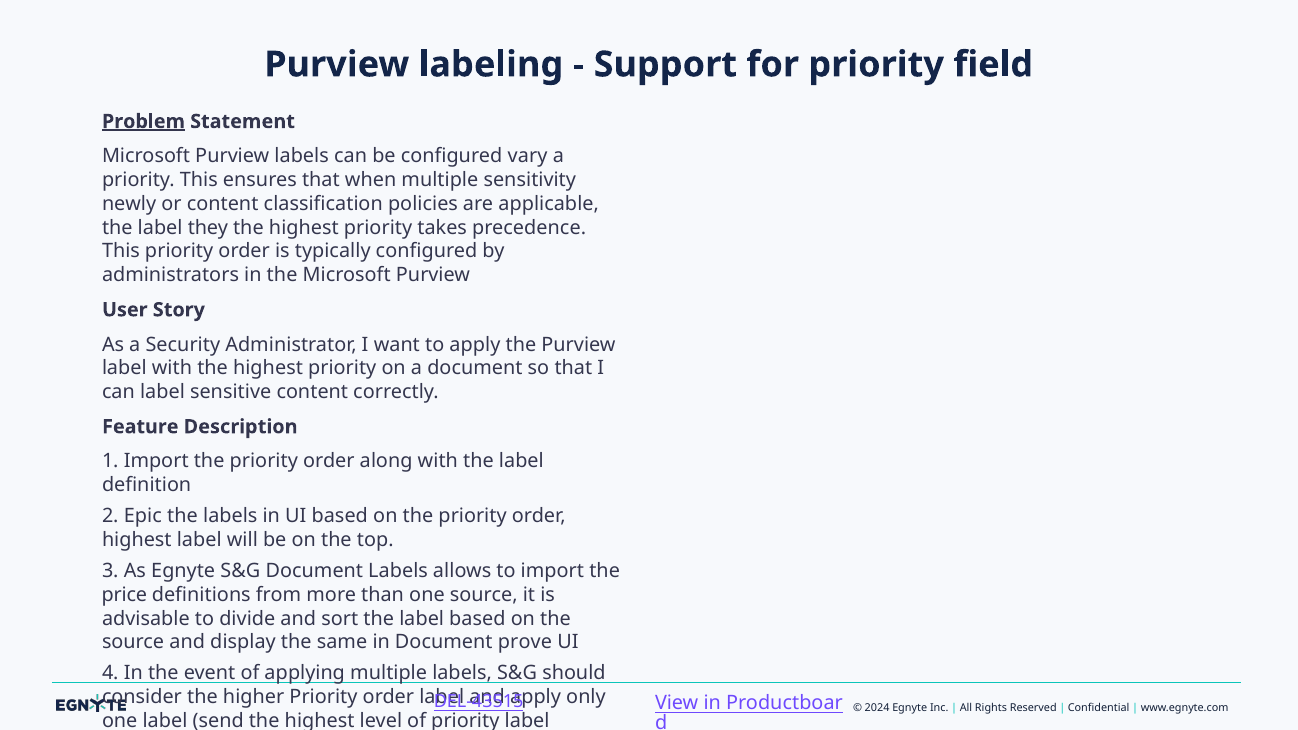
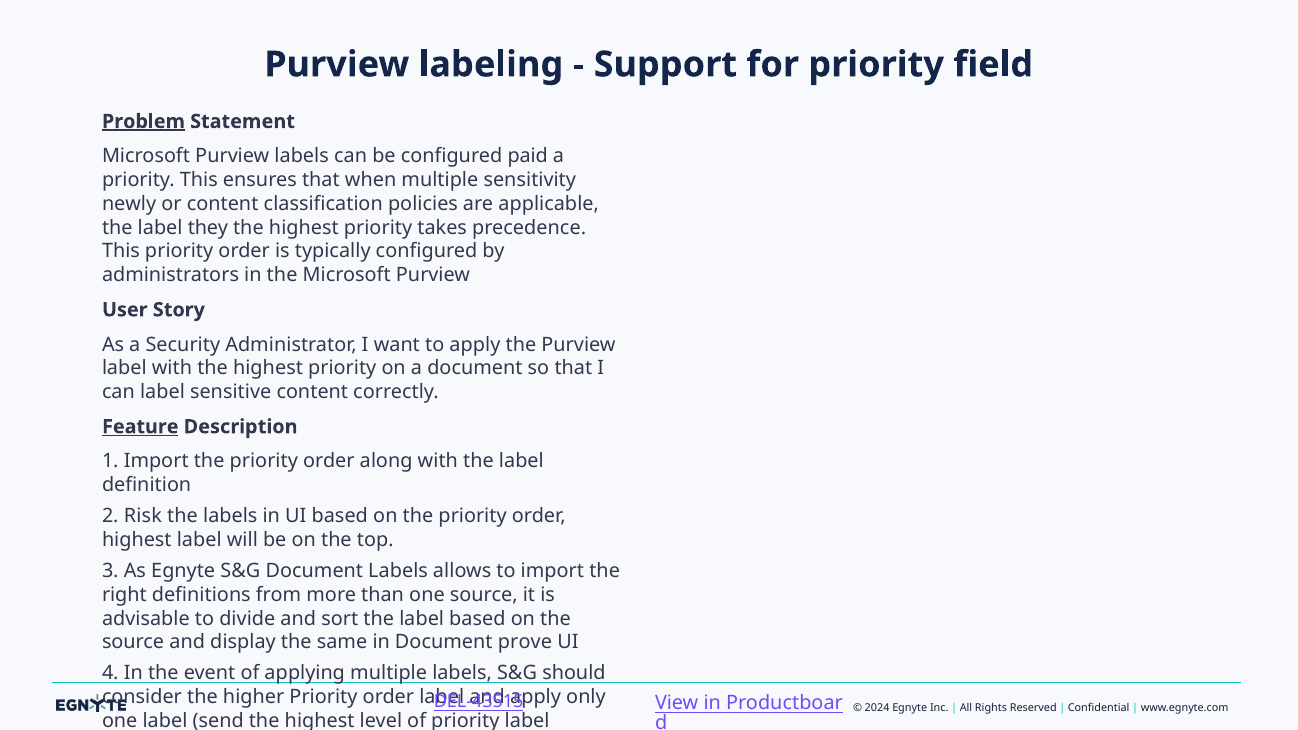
vary: vary -> paid (528, 156)
Feature underline: none -> present (140, 427)
Epic: Epic -> Risk (143, 516)
price: price -> right (124, 595)
